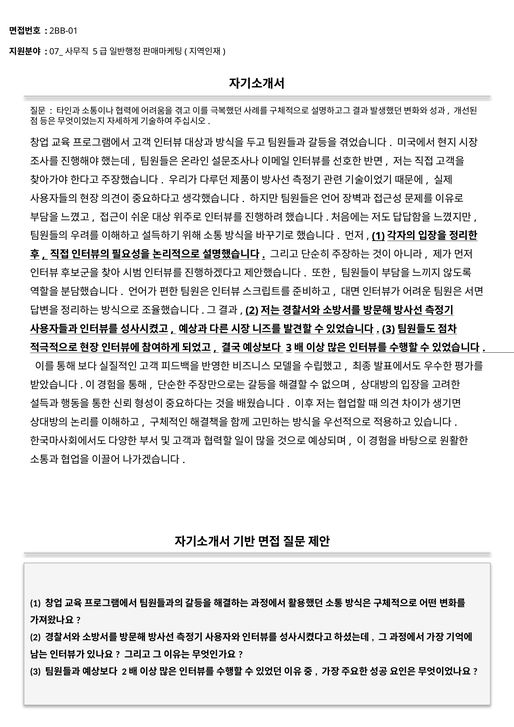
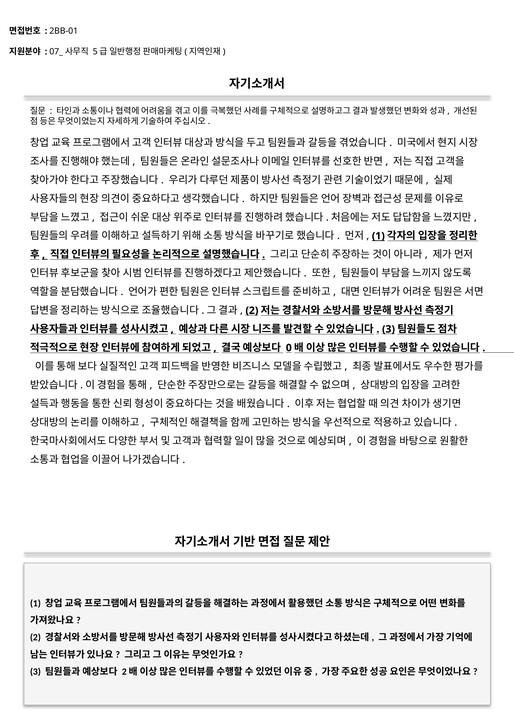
3: 3 -> 0 (289, 348)
